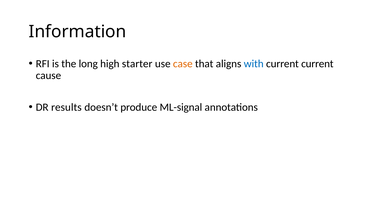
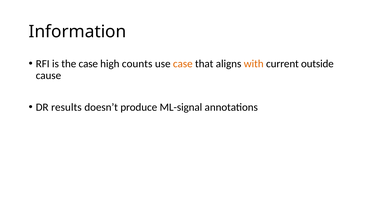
the long: long -> case (88, 64)
starter: starter -> counts (137, 64)
with colour: blue -> orange (254, 64)
current current: current -> outside (317, 64)
